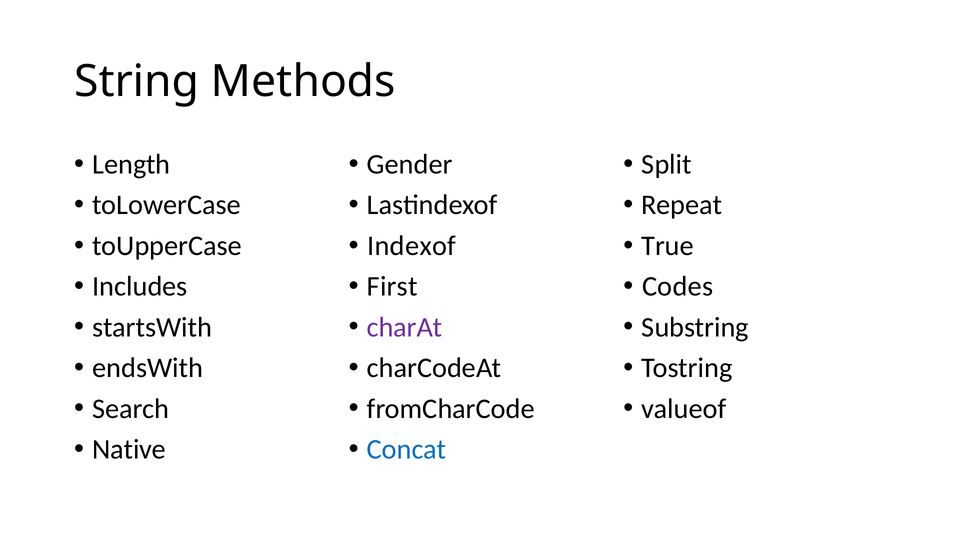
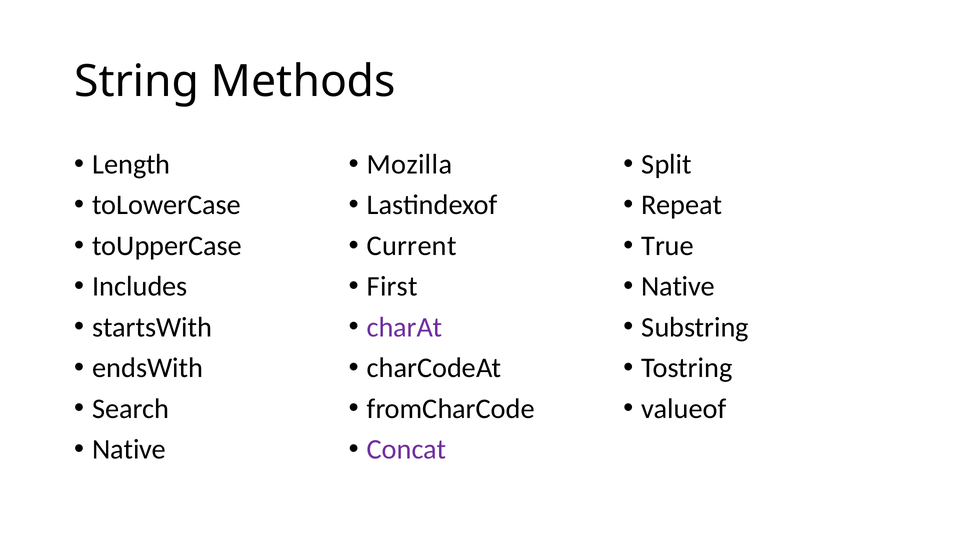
Gender: Gender -> Mozilla (410, 164)
Indexof: Indexof -> Current (412, 246)
Codes: Codes -> Native (678, 286)
Concat colour: blue -> purple (407, 449)
